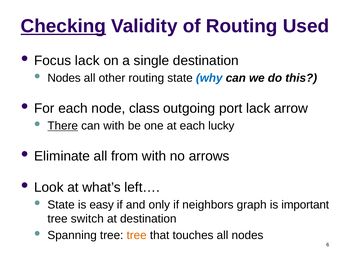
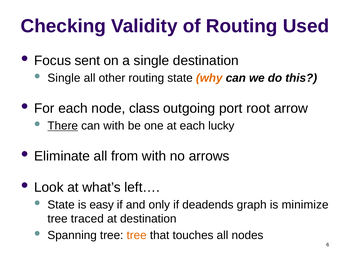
Checking underline: present -> none (63, 26)
Focus lack: lack -> sent (87, 60)
Nodes: Nodes -> Single (64, 78)
why colour: blue -> orange (209, 78)
port lack: lack -> root (258, 108)
neighbors: neighbors -> deadends (208, 204)
important: important -> minimize (305, 204)
switch: switch -> traced (87, 218)
